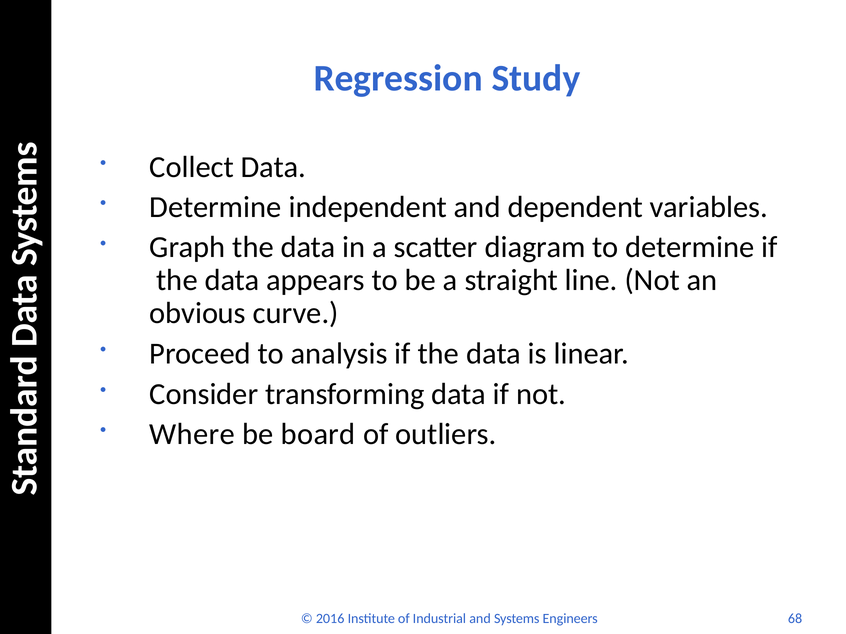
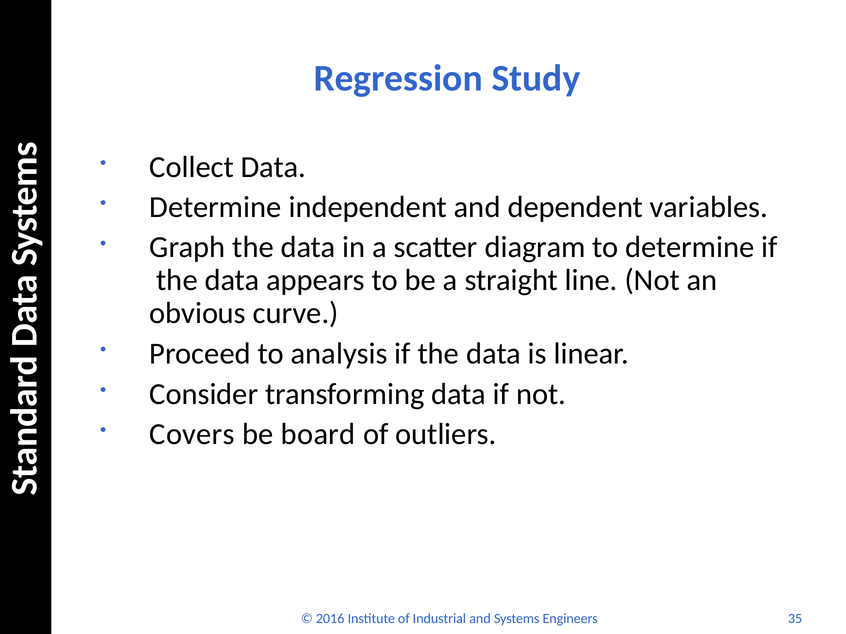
Where: Where -> Covers (192, 435)
68: 68 -> 35 (795, 619)
